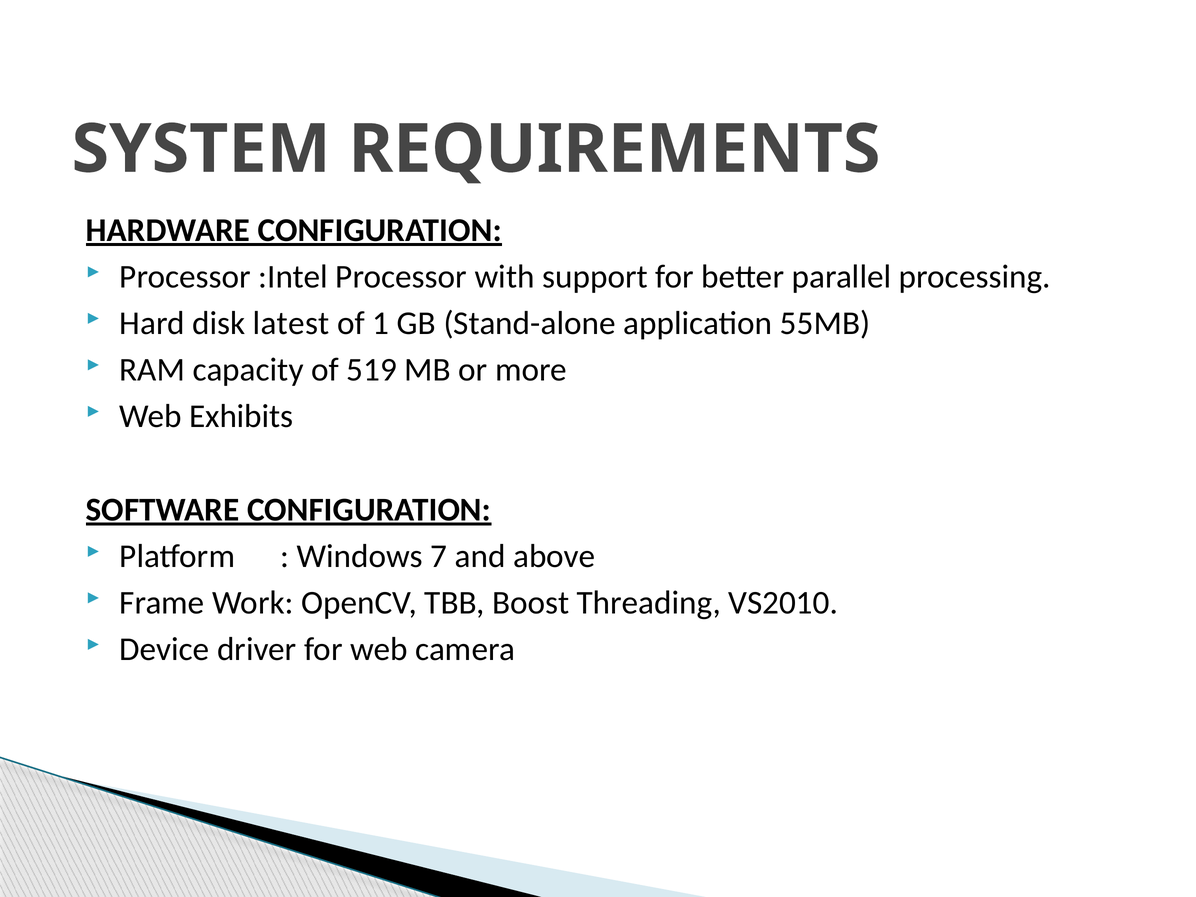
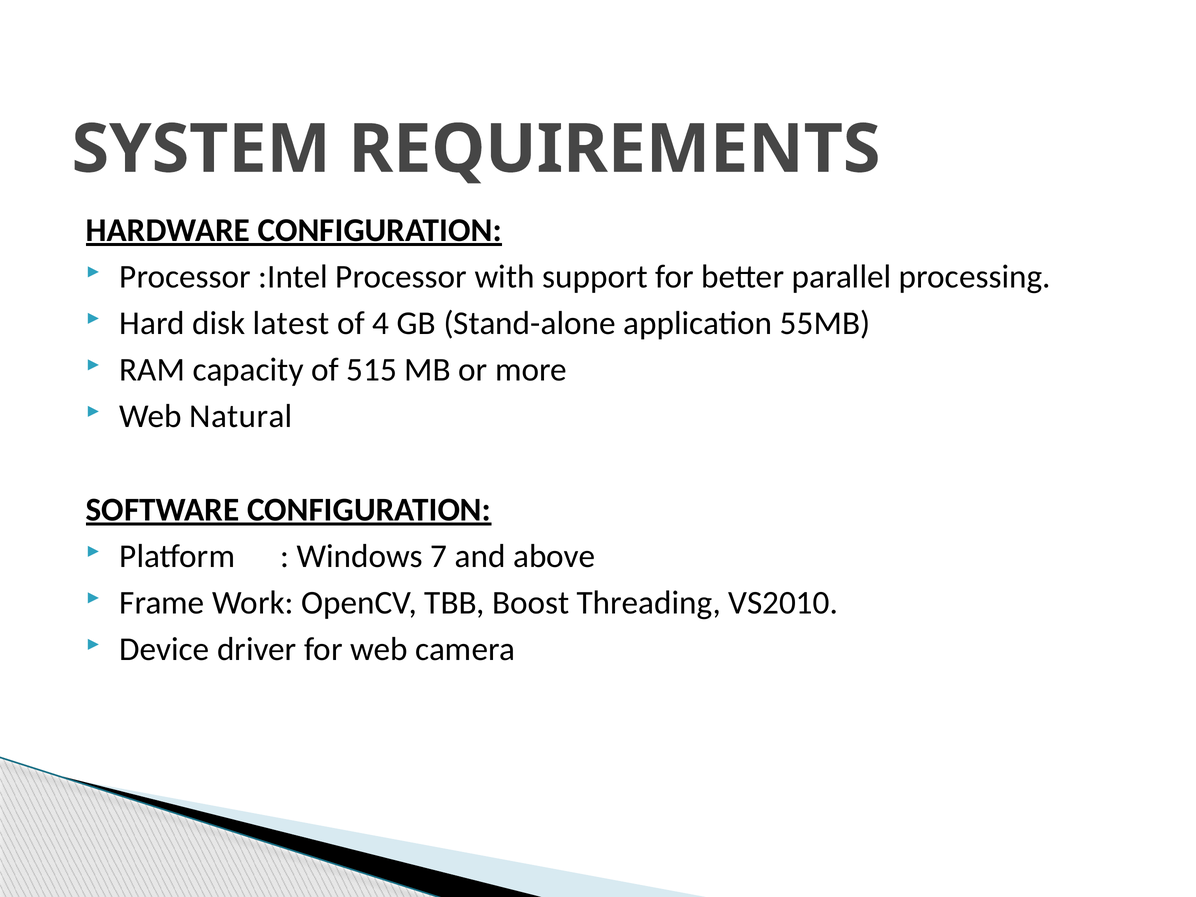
1: 1 -> 4 (381, 323)
519: 519 -> 515 (372, 370)
Exhibits: Exhibits -> Natural (241, 416)
